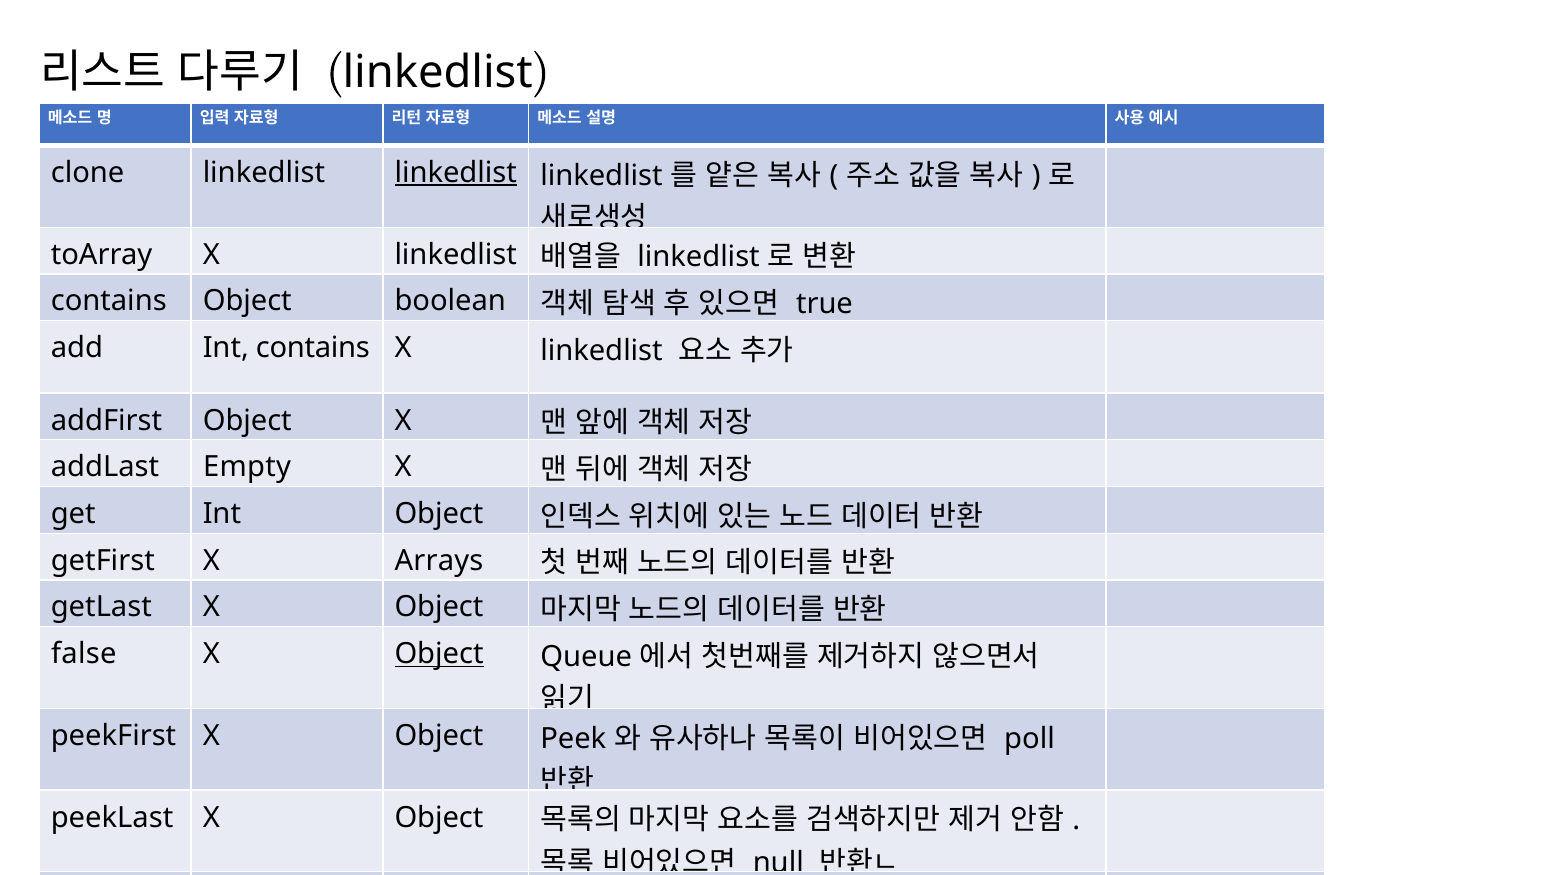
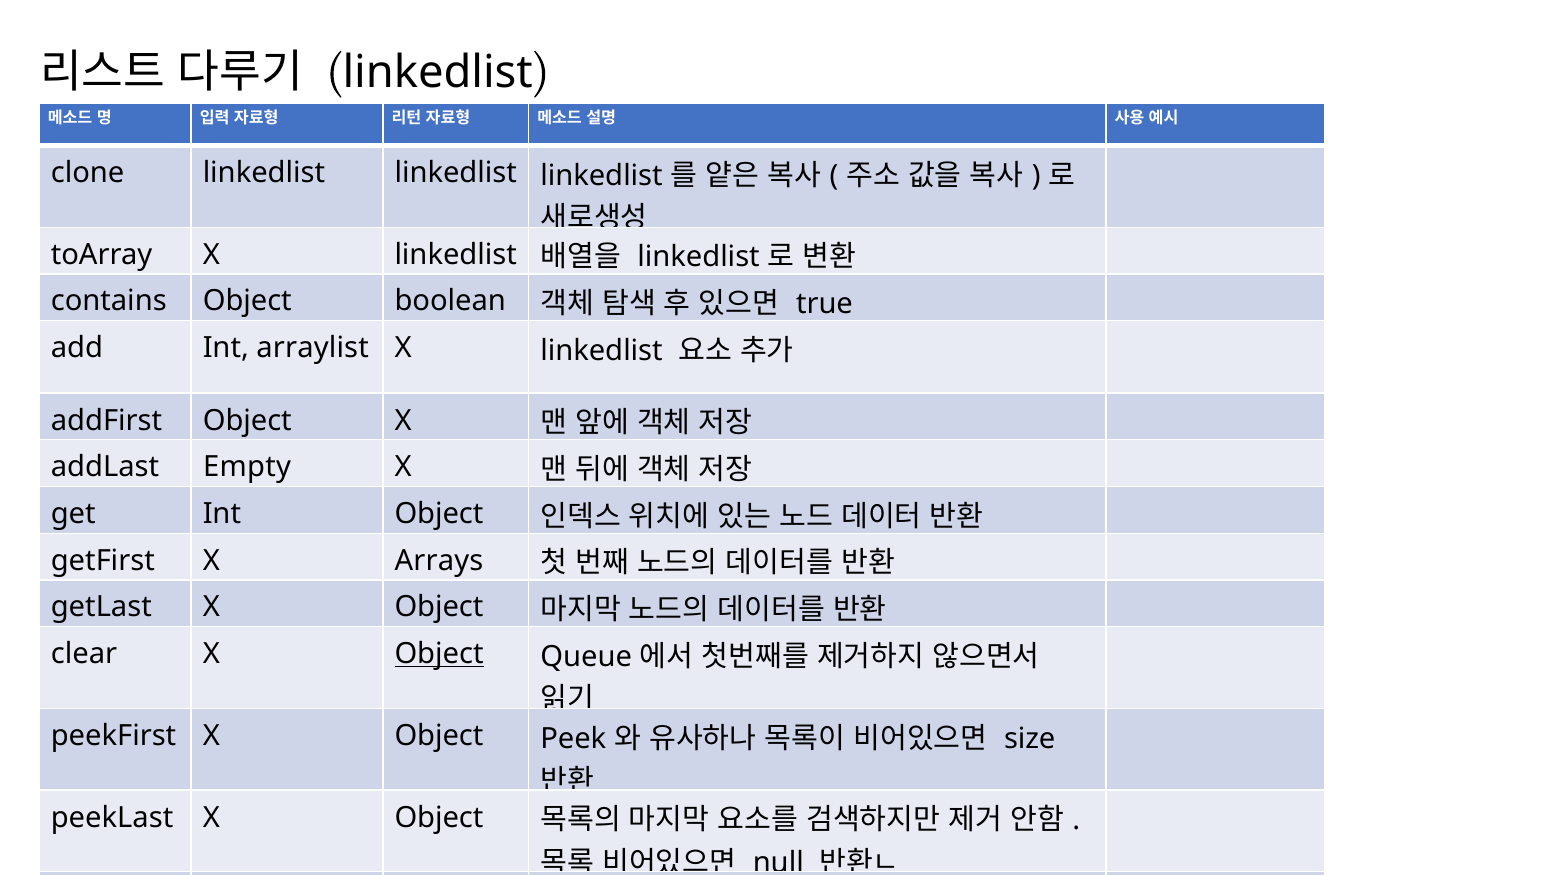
linkedlist underline: present -> none (456, 173)
Int contains: contains -> arraylist (313, 348)
false: false -> clear (84, 654)
poll: poll -> size (1030, 738)
